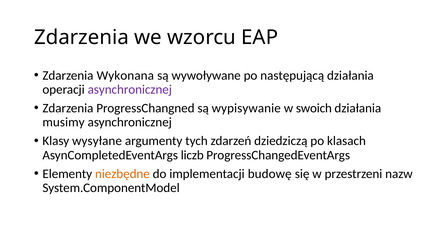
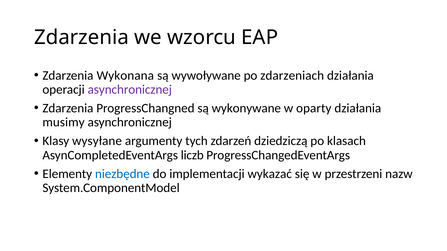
następującą: następującą -> zdarzeniach (292, 76)
wypisywanie: wypisywanie -> wykonywane (246, 108)
swoich: swoich -> oparty (314, 108)
niezbędne colour: orange -> blue (122, 174)
budowę: budowę -> wykazać (270, 174)
